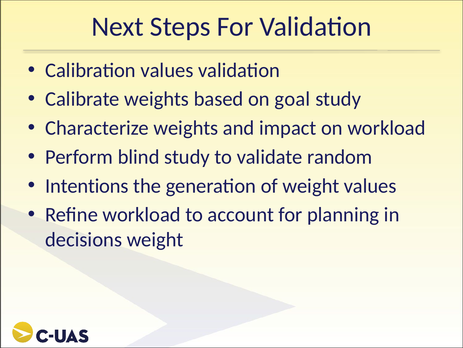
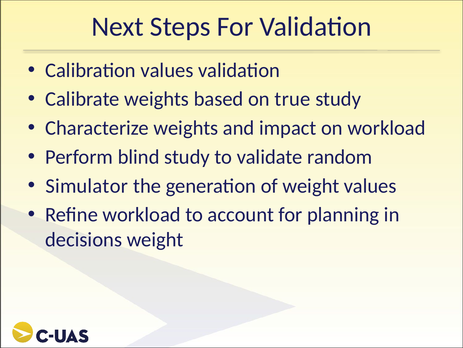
goal: goal -> true (292, 99)
Intentions: Intentions -> Simulator (87, 185)
